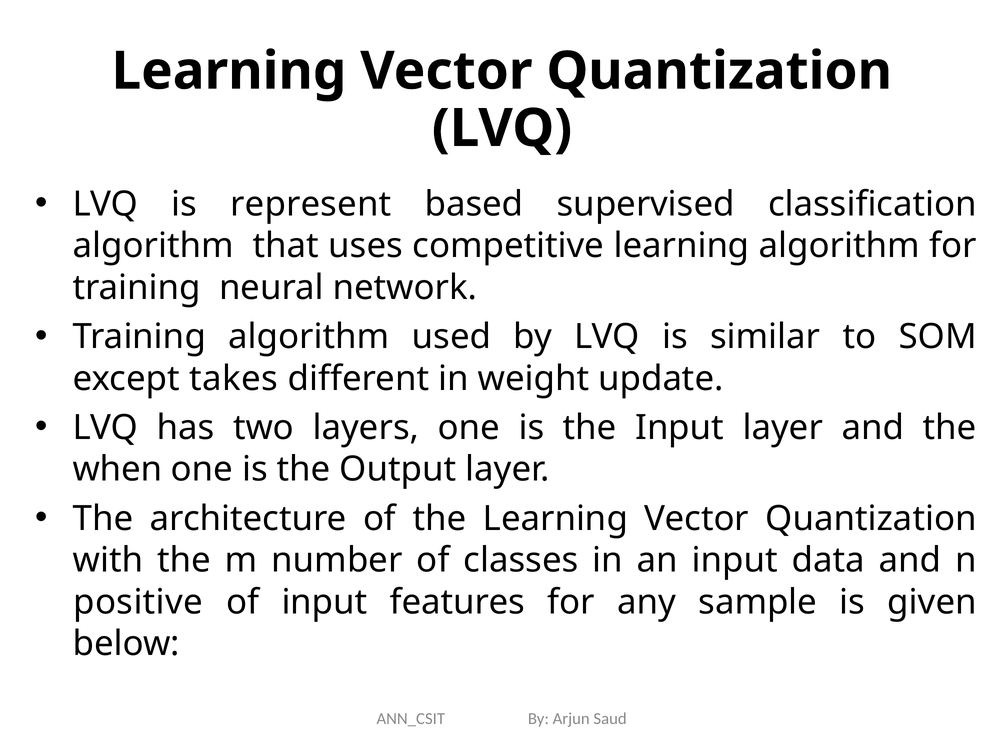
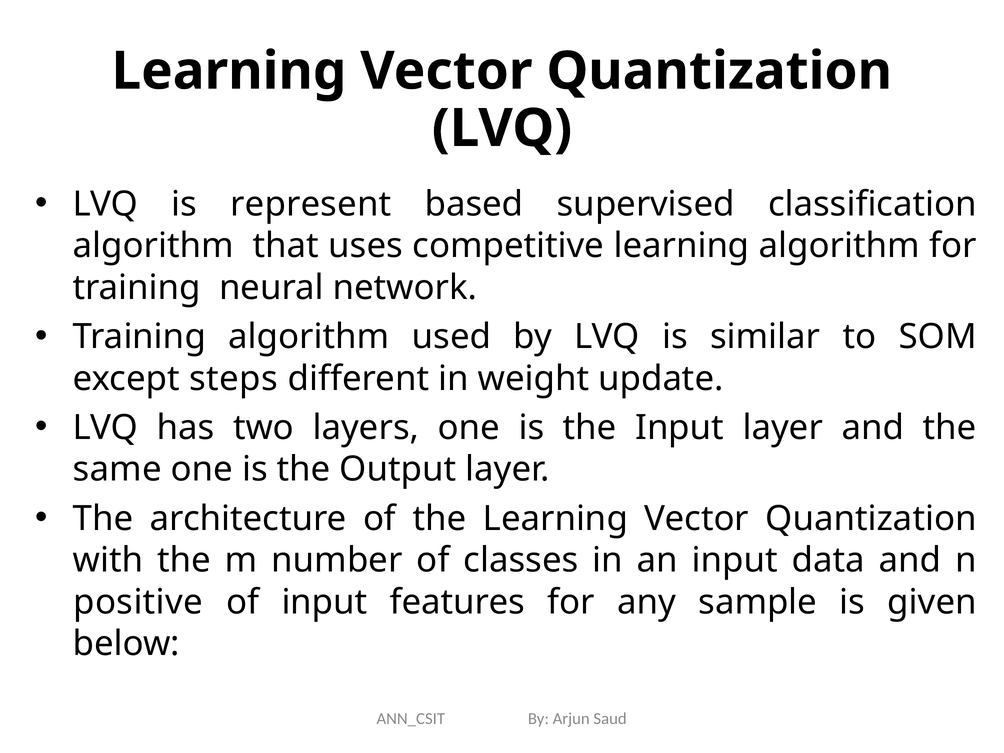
takes: takes -> steps (234, 379)
when: when -> same (117, 469)
